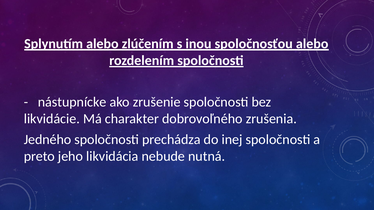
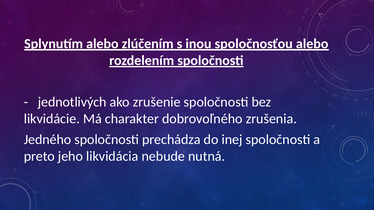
nástupnícke: nástupnícke -> jednotlivých (72, 102)
